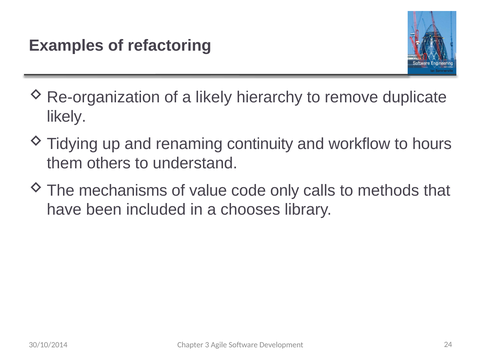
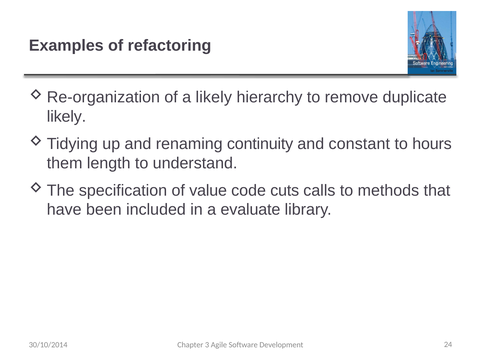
workflow: workflow -> constant (359, 144)
others: others -> length (109, 163)
mechanisms: mechanisms -> specification (123, 190)
only: only -> cuts (285, 190)
chooses: chooses -> evaluate (250, 210)
